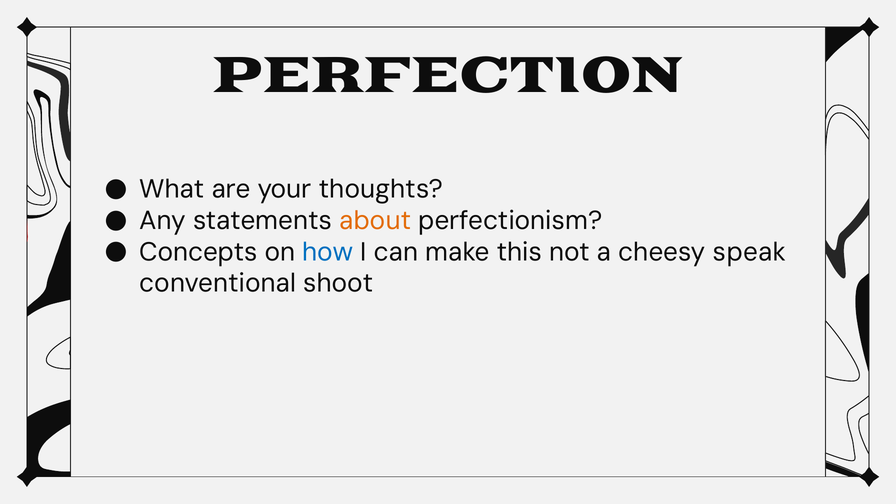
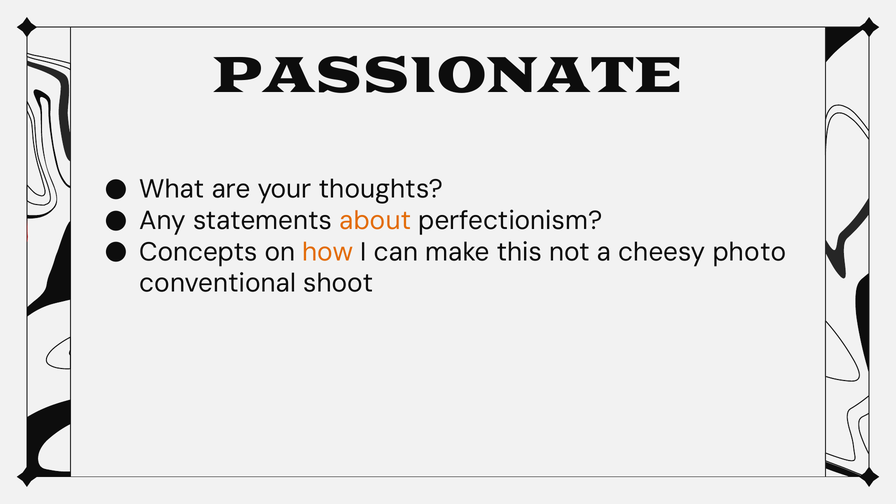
PERFECTION: PERFECTION -> PASSIONATE (448, 76)
how colour: blue -> orange (328, 252)
speak: speak -> photo (750, 252)
